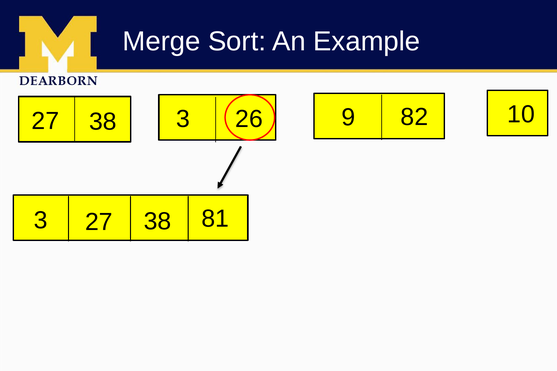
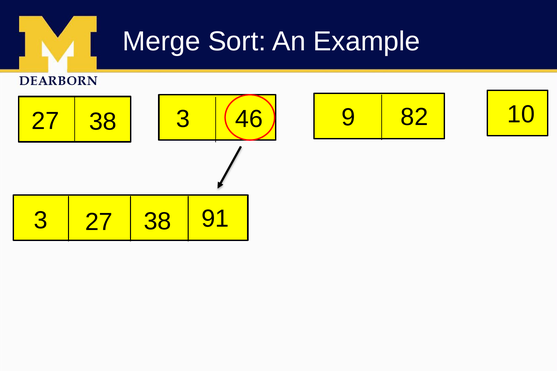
26: 26 -> 46 (249, 119)
81: 81 -> 91 (215, 219)
